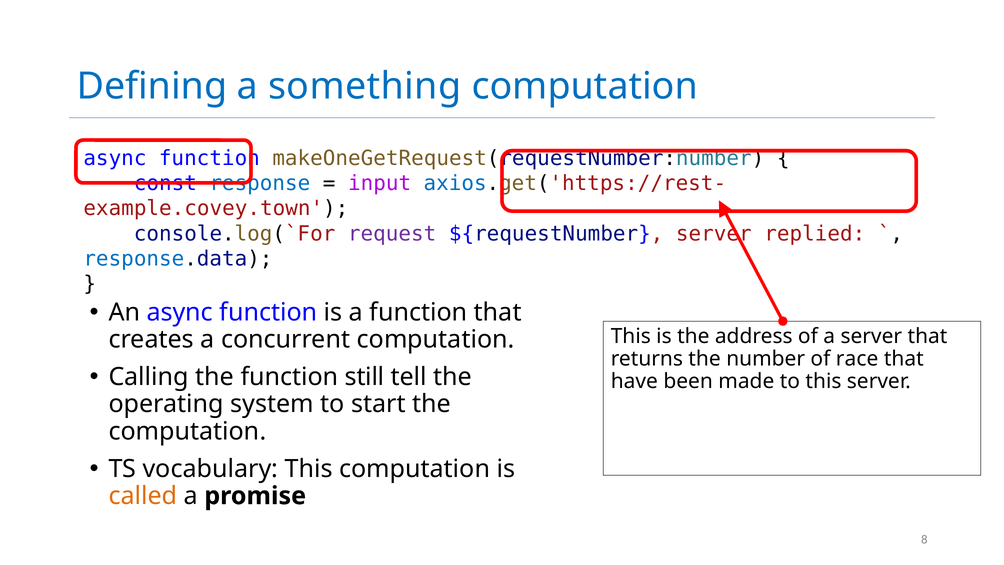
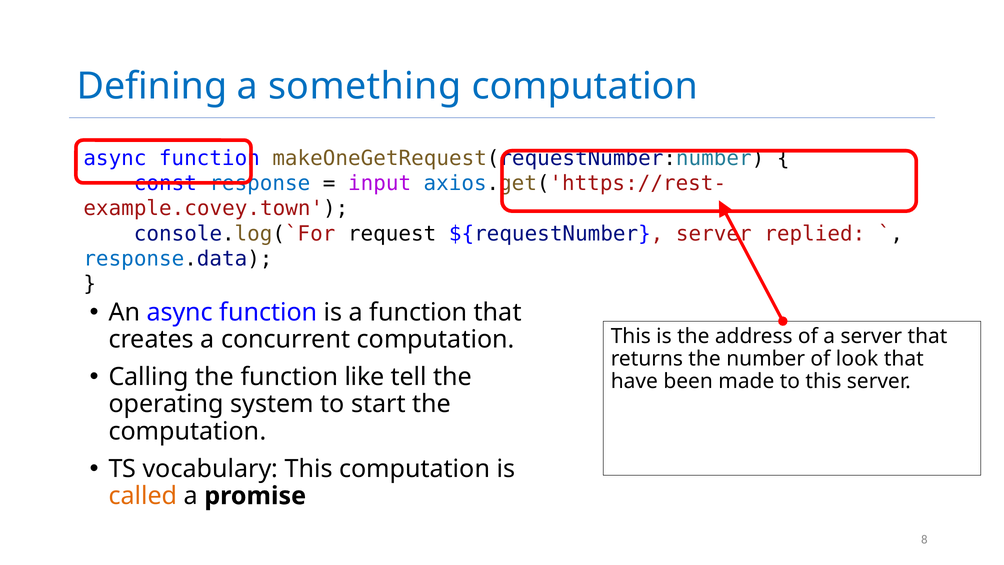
request colour: purple -> black (392, 234)
race: race -> look (857, 359)
still: still -> like (365, 377)
